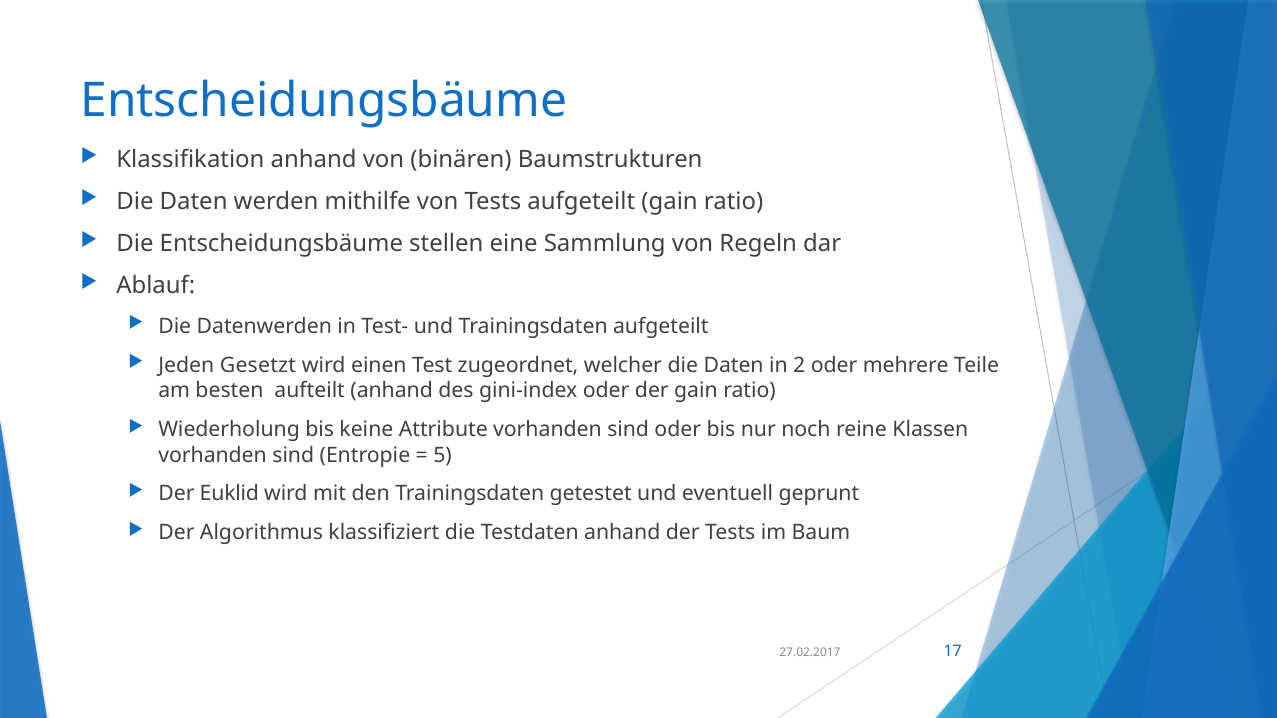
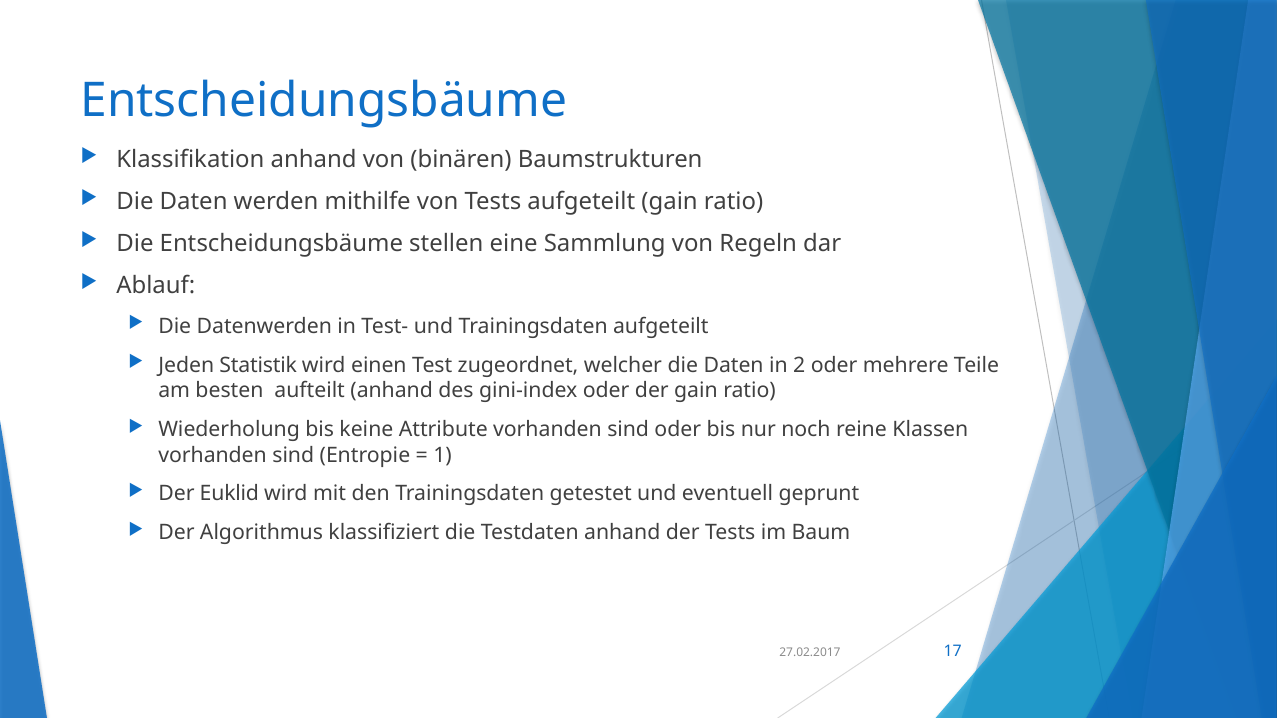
Gesetzt: Gesetzt -> Statistik (258, 365)
5: 5 -> 1 (443, 455)
